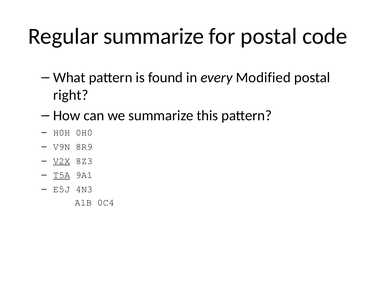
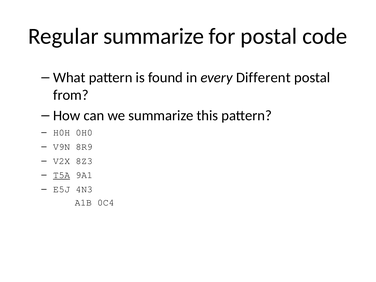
Modified: Modified -> Different (263, 77)
right: right -> from (71, 95)
V2X underline: present -> none (62, 161)
